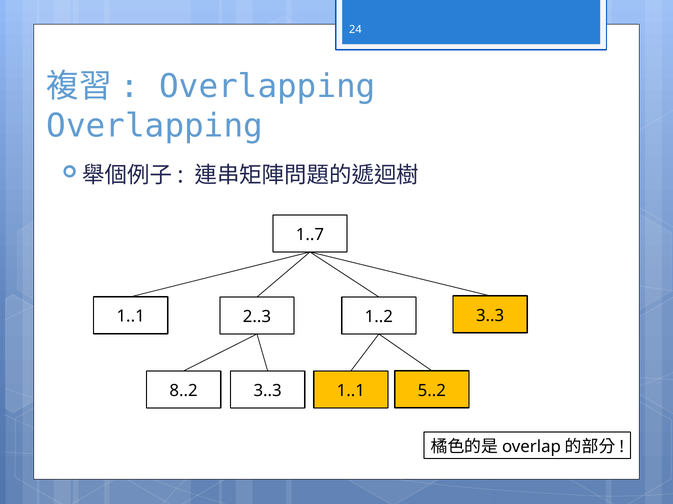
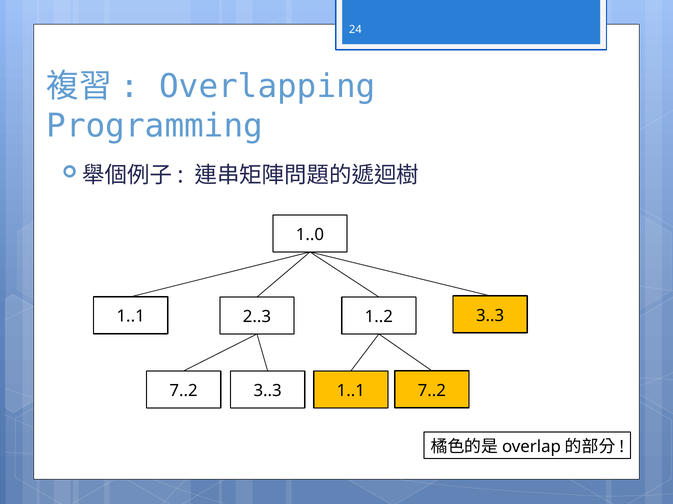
Overlapping: Overlapping -> Programming (155, 126)
1..7: 1..7 -> 1..0 (310, 235)
8..2: 8..2 -> 7..2 (184, 391)
5..2: 5..2 -> 7..2 (432, 391)
